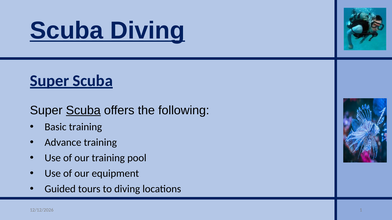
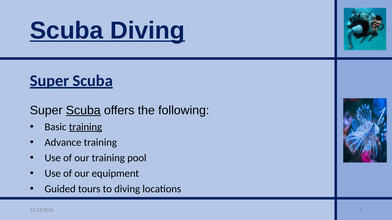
training underline: none -> present (85, 127)
